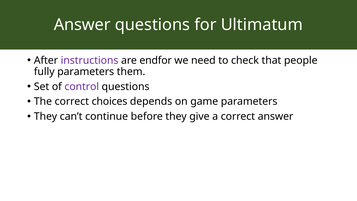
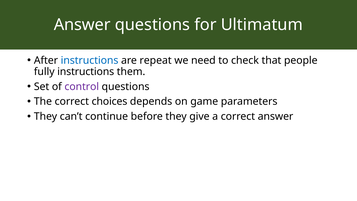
instructions colour: purple -> blue (90, 60)
endfor: endfor -> repeat (156, 60)
fully parameters: parameters -> instructions (86, 72)
